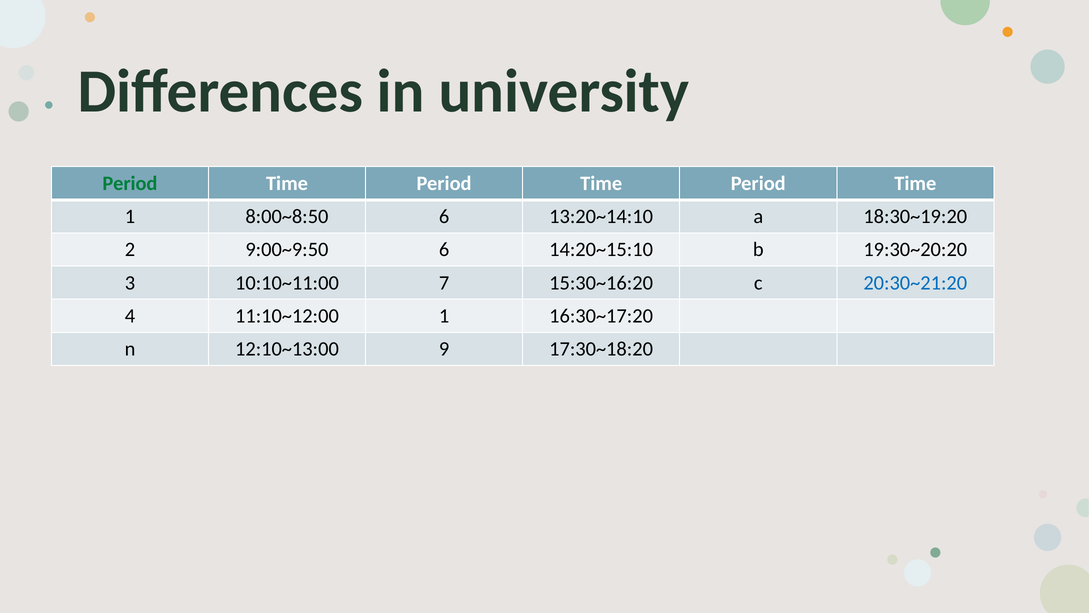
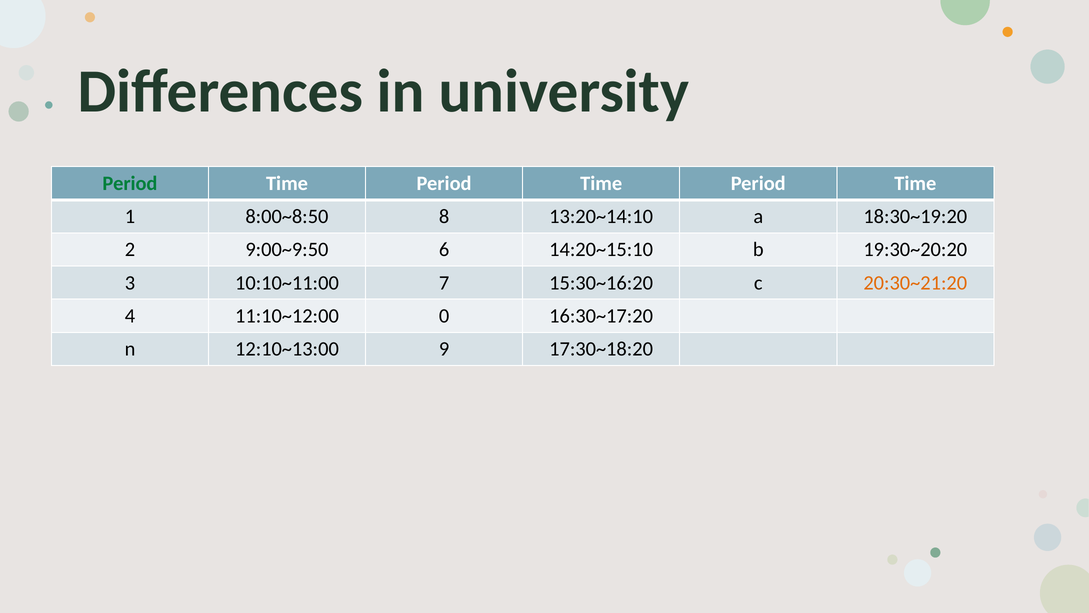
8:00~8:50 6: 6 -> 8 (444, 216)
20:30~21:20 colour: blue -> orange (915, 283)
11:10~12:00 1: 1 -> 0 (444, 316)
